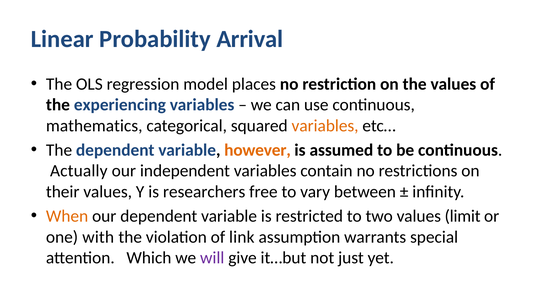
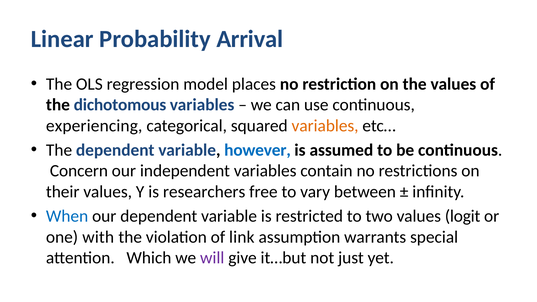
experiencing: experiencing -> dichotomous (120, 105)
mathematics: mathematics -> experiencing (94, 126)
however colour: orange -> blue (258, 150)
Actually: Actually -> Concern (79, 171)
When colour: orange -> blue (67, 216)
limit: limit -> logit (463, 216)
